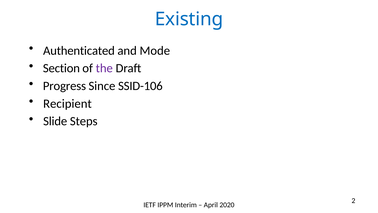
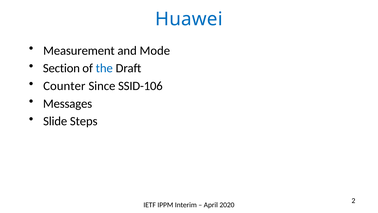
Existing: Existing -> Huawei (189, 19)
Authenticated: Authenticated -> Measurement (79, 51)
the colour: purple -> blue (104, 68)
Progress: Progress -> Counter (64, 86)
Recipient: Recipient -> Messages (68, 103)
